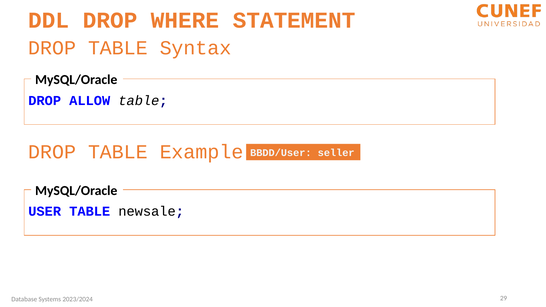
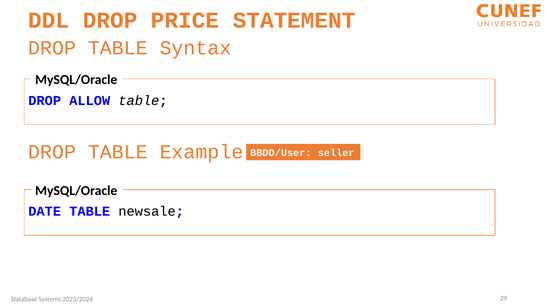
WHERE: WHERE -> PRICE (185, 20)
USER: USER -> DATE (45, 211)
